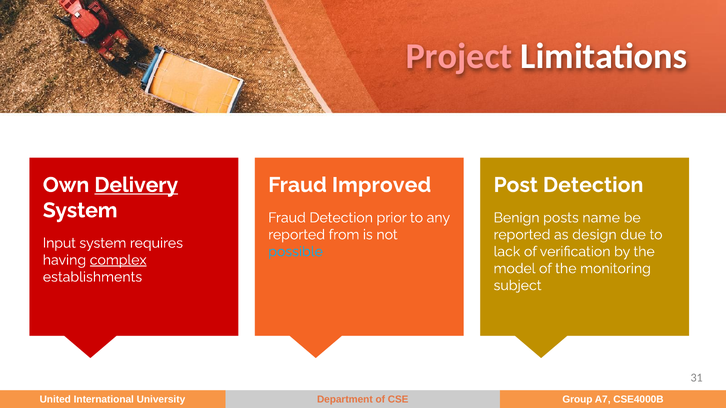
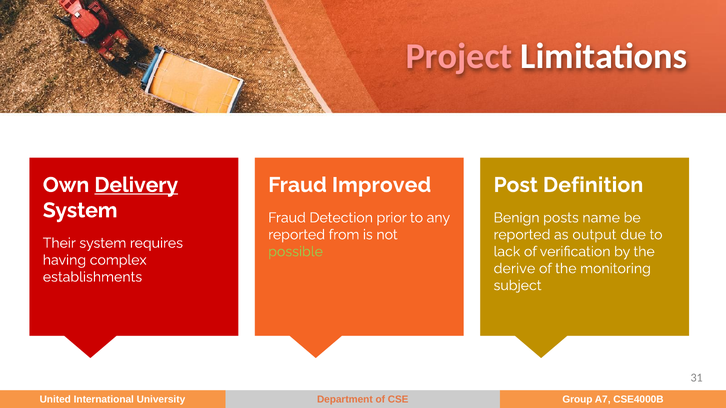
Post Detection: Detection -> Definition (593, 185)
design: design -> output (594, 235)
Input: Input -> Their (59, 243)
possible colour: light blue -> light green (296, 252)
complex underline: present -> none (118, 260)
model: model -> derive (514, 269)
